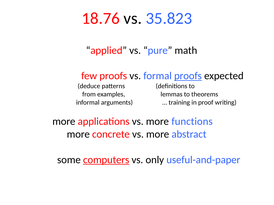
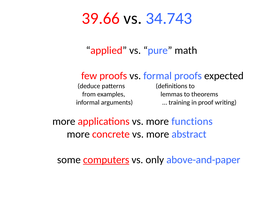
18.76: 18.76 -> 39.66 (101, 18)
35.823: 35.823 -> 34.743 (169, 18)
proofs underline: present -> none (188, 76)
useful-and-paper: useful-and-paper -> above-and-paper (203, 160)
